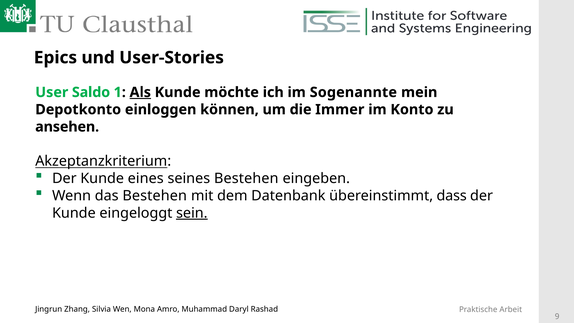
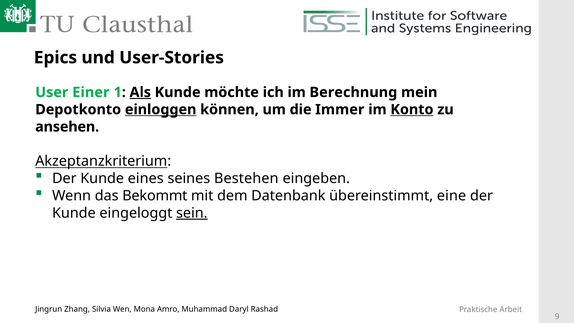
Saldo: Saldo -> Einer (91, 92)
Sogenannte: Sogenannte -> Berechnung (353, 92)
einloggen underline: none -> present (161, 110)
Konto underline: none -> present (412, 110)
das Bestehen: Bestehen -> Bekommt (155, 196)
dass: dass -> eine (452, 196)
